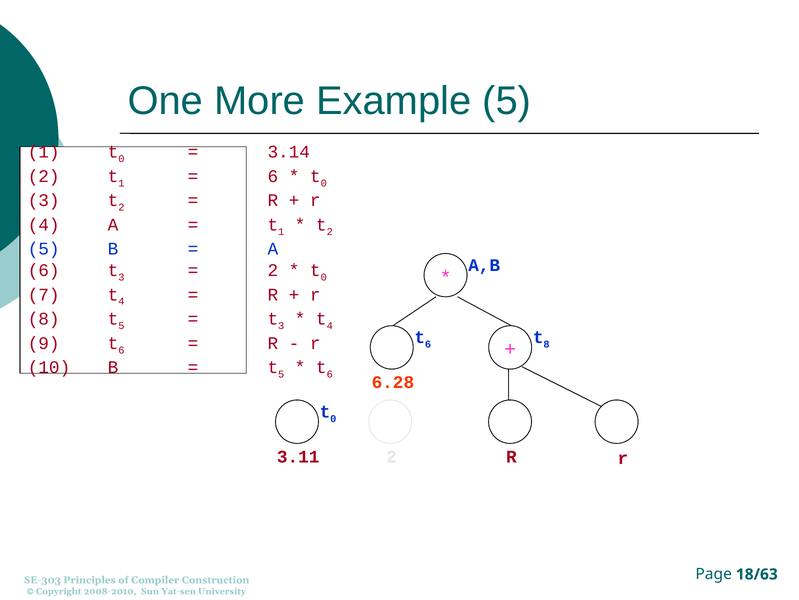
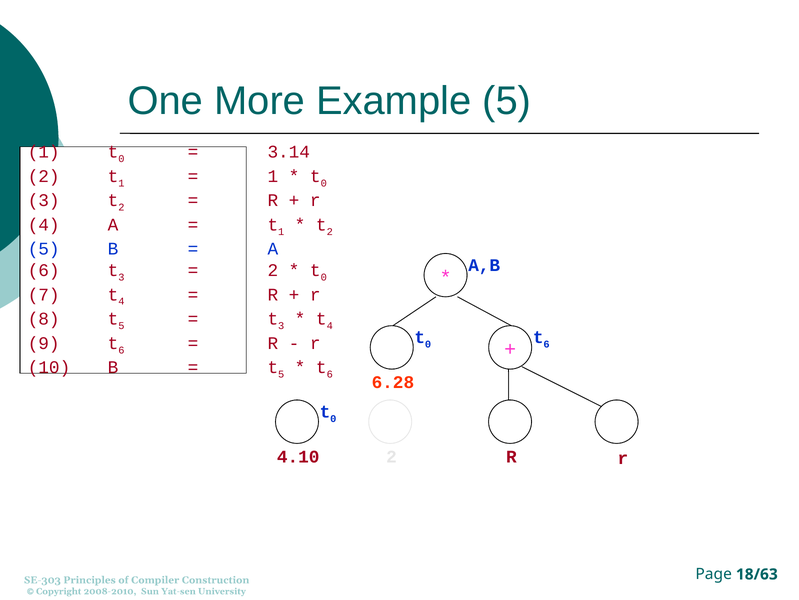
6: 6 -> 1 (273, 176)
6: 6 -> 0 (428, 344)
8: 8 -> 6 (547, 344)
3.11: 3.11 -> 4.10 (298, 456)
